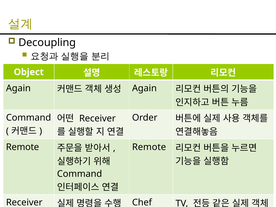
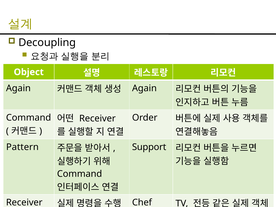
Remote: Remote -> Pattern (22, 147)
Remote: Remote -> Support (149, 147)
